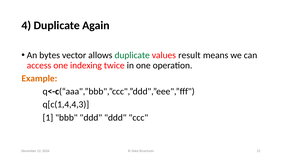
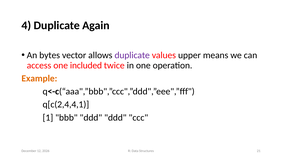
duplicate colour: green -> purple (132, 55)
result: result -> upper (189, 55)
indexing: indexing -> included (86, 66)
q[c(1,4,4,3: q[c(1,4,4,3 -> q[c(2,4,4,1 (66, 105)
